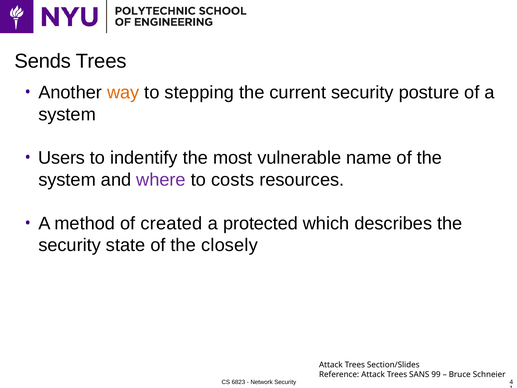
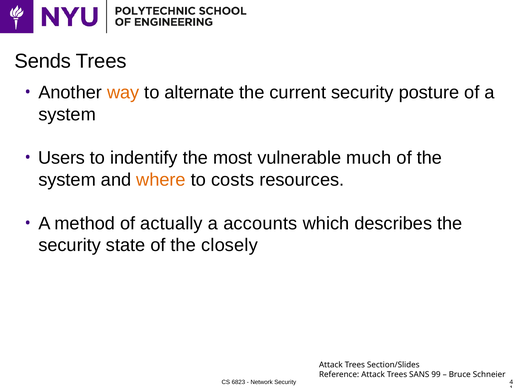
stepping: stepping -> alternate (199, 92)
name: name -> much (369, 158)
where colour: purple -> orange (161, 180)
created: created -> actually (172, 223)
protected: protected -> accounts (260, 223)
